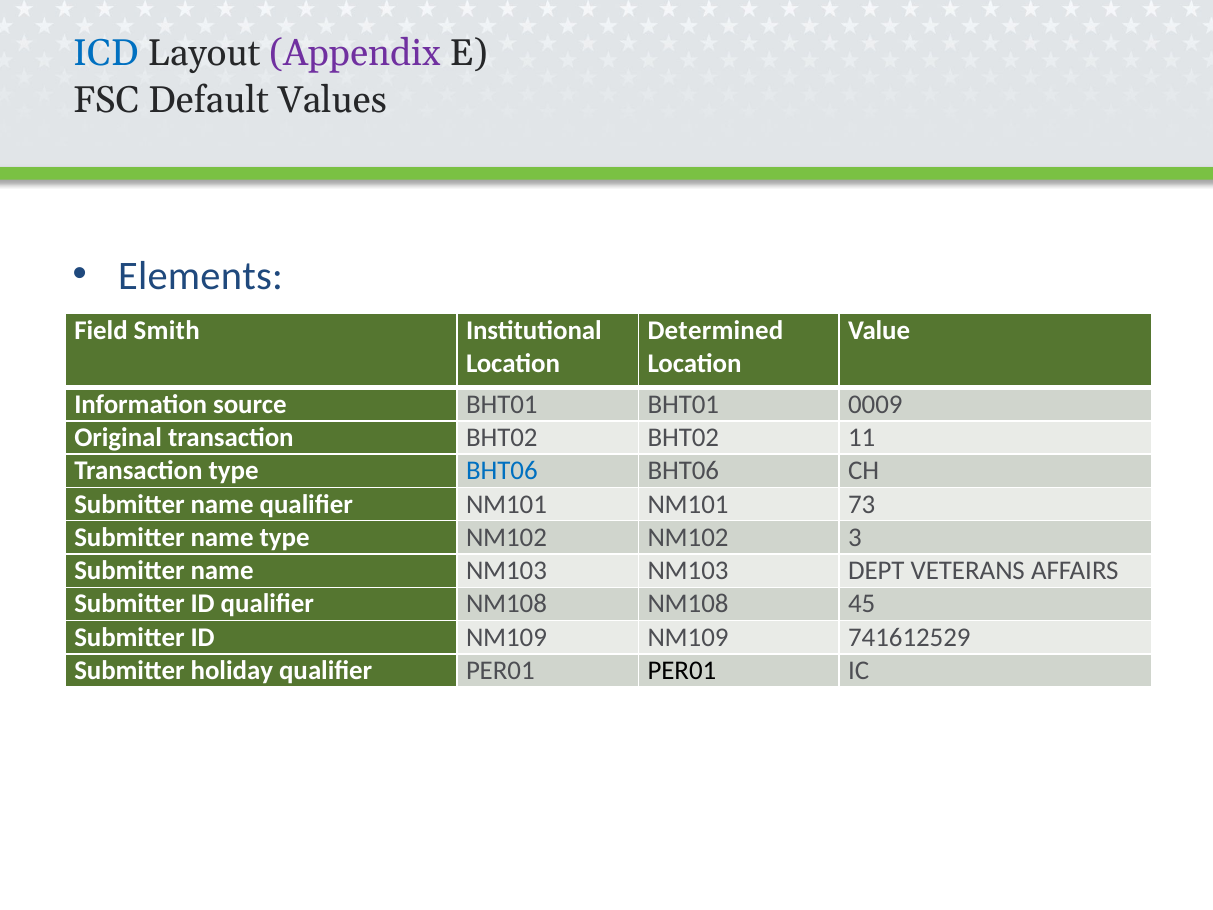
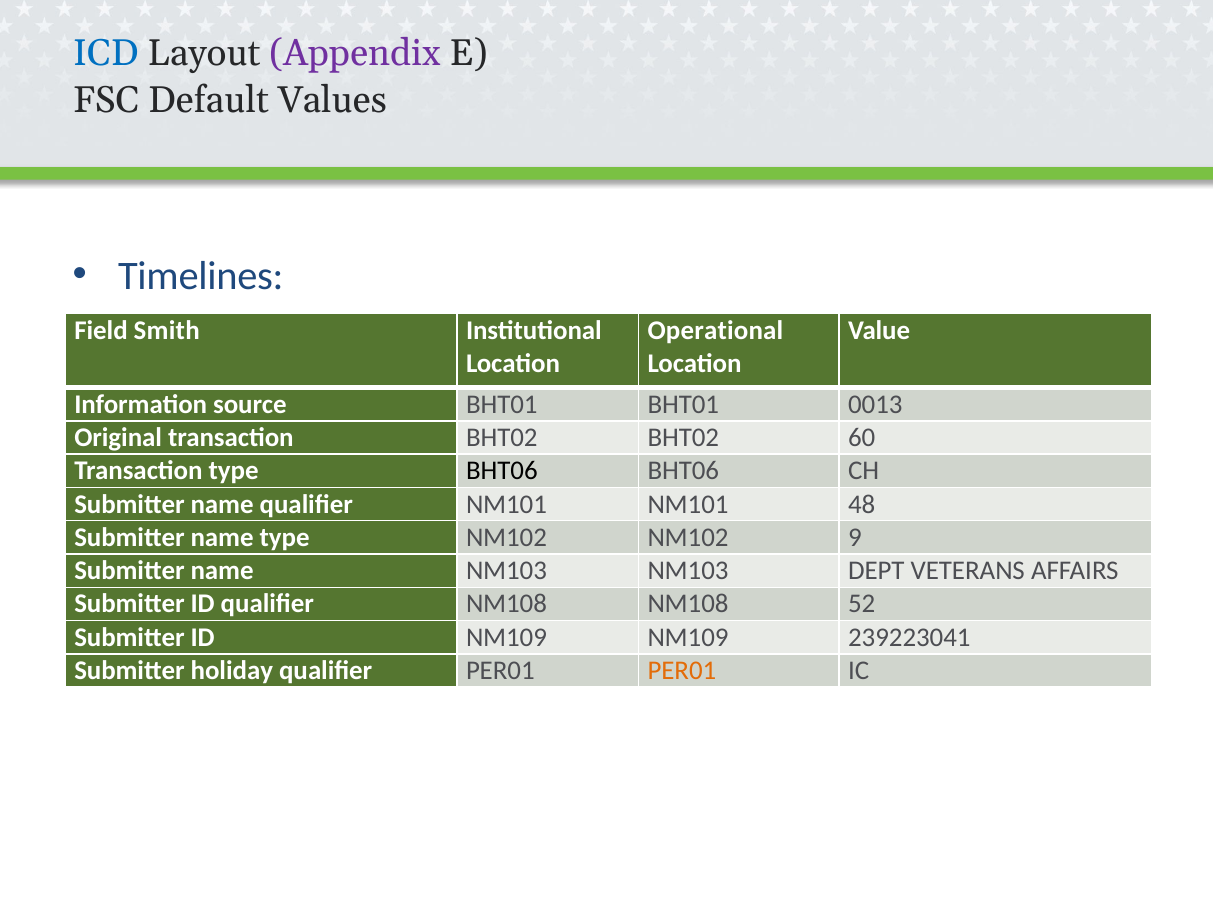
Elements: Elements -> Timelines (201, 276)
Determined: Determined -> Operational (715, 330)
0009: 0009 -> 0013 (875, 404)
11: 11 -> 60 (862, 437)
BHT06 colour: blue -> black (502, 471)
73: 73 -> 48 (862, 504)
3: 3 -> 9 (855, 537)
45: 45 -> 52 (862, 604)
741612529: 741612529 -> 239223041 (909, 637)
PER01 colour: black -> orange (682, 670)
